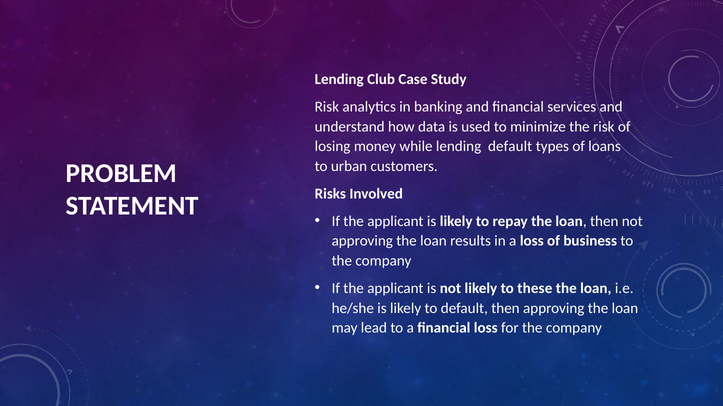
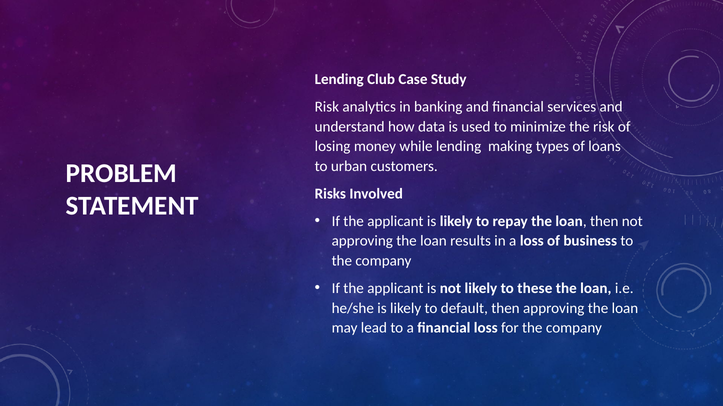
lending default: default -> making (510, 147)
